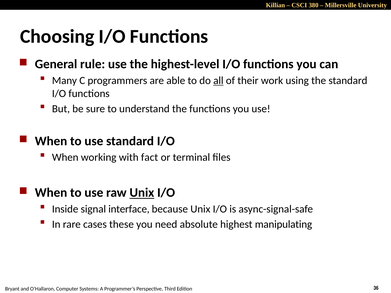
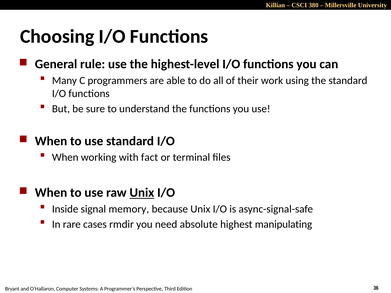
all underline: present -> none (218, 81)
interface: interface -> memory (129, 209)
these: these -> rmdir (122, 224)
